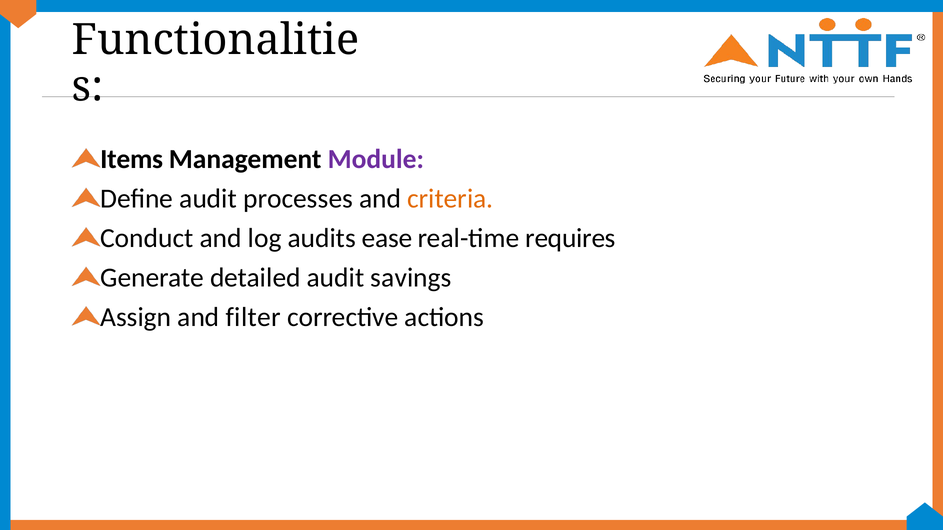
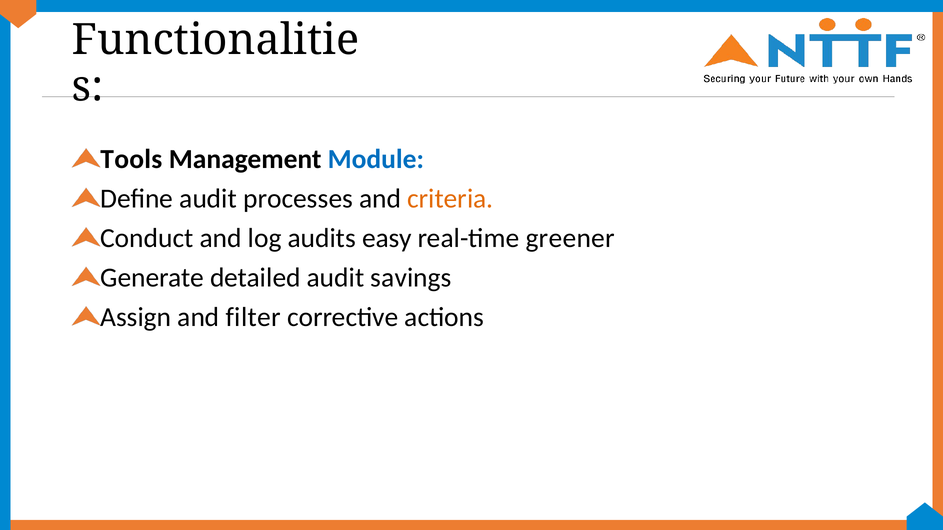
Items: Items -> Tools (131, 159)
Module colour: purple -> blue (376, 159)
ease: ease -> easy (387, 239)
requires: requires -> greener (570, 239)
